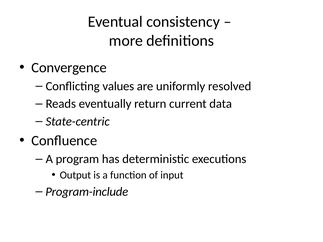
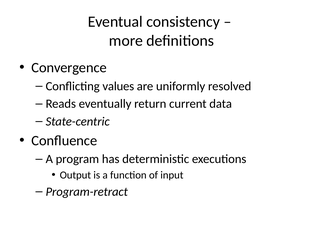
Program-include: Program-include -> Program-retract (87, 192)
